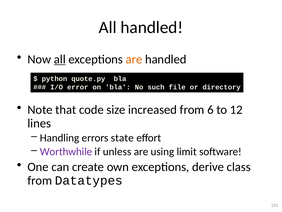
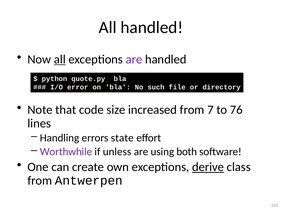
are colour: orange -> purple (134, 59)
6: 6 -> 7 (210, 110)
12: 12 -> 76 (236, 110)
limit: limit -> both (187, 151)
derive underline: none -> present (208, 167)
Datatypes: Datatypes -> Antwerpen (89, 180)
